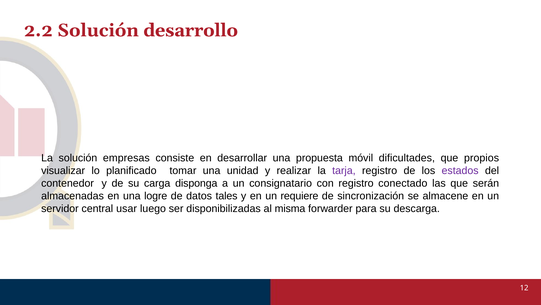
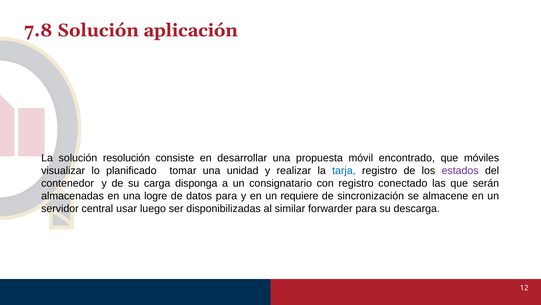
2.2: 2.2 -> 7.8 (38, 30)
desarrollo: desarrollo -> aplicación (191, 30)
empresas: empresas -> resolución (126, 158)
dificultades: dificultades -> encontrado (407, 158)
propios: propios -> móviles (482, 158)
tarja colour: purple -> blue (344, 170)
datos tales: tales -> para (226, 196)
misma: misma -> similar (290, 208)
